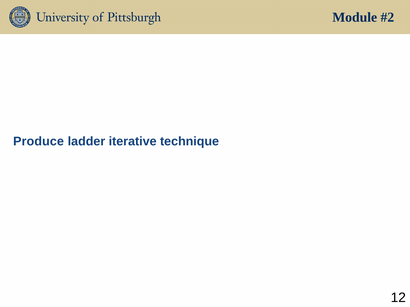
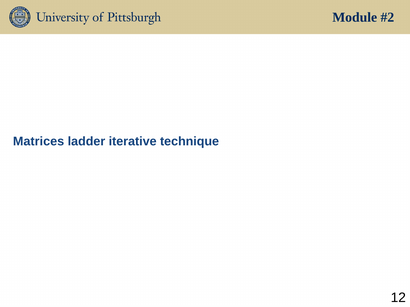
Produce: Produce -> Matrices (39, 141)
